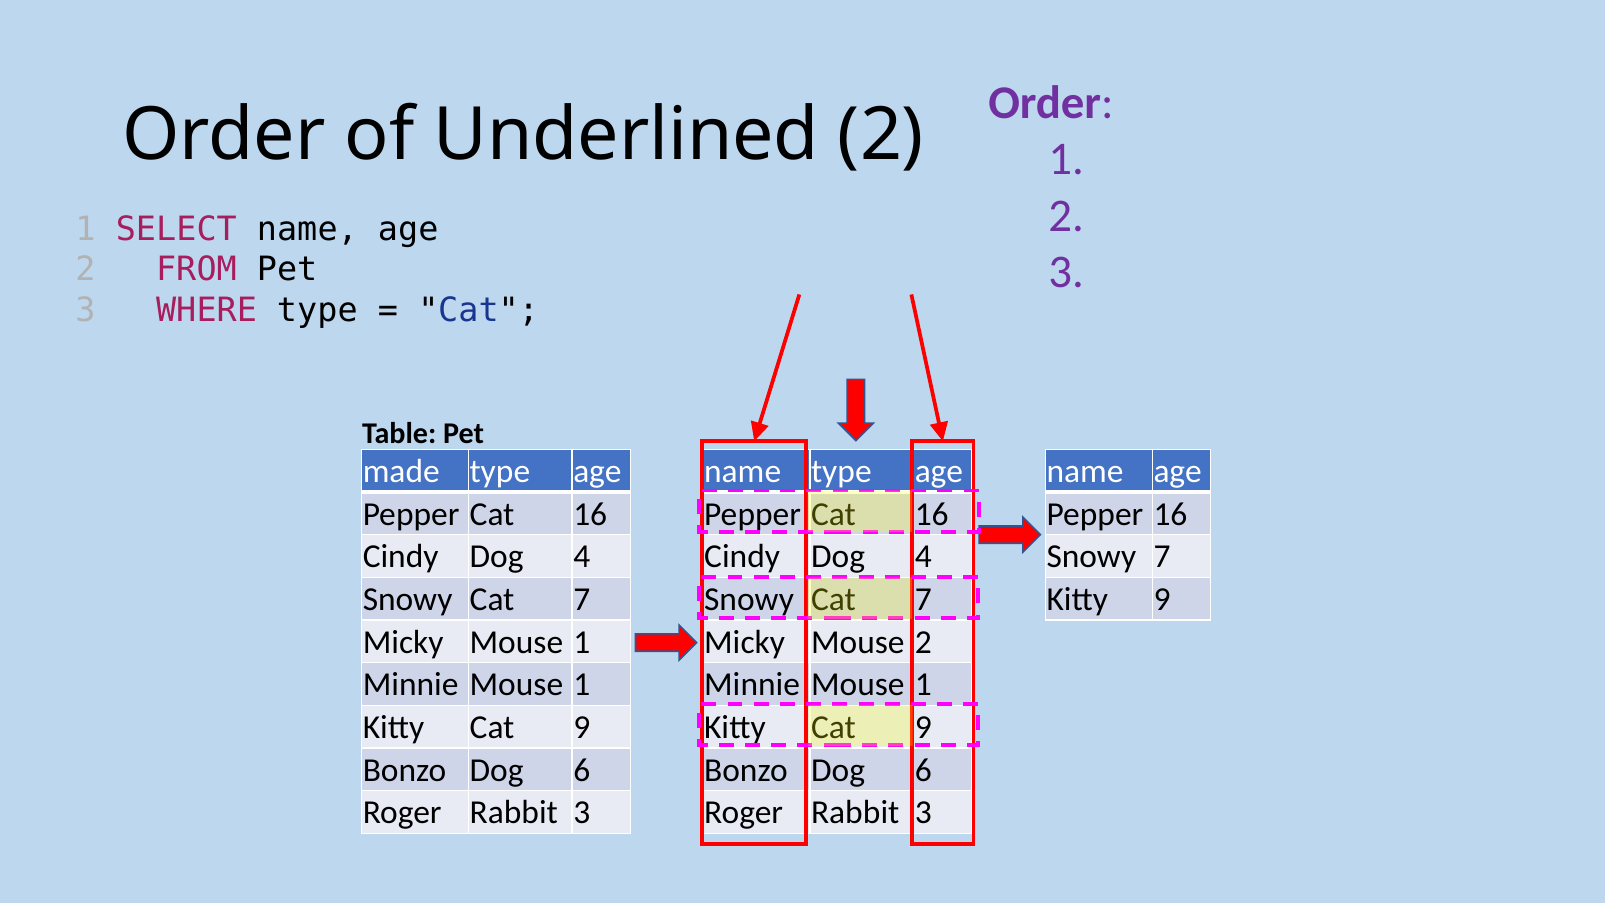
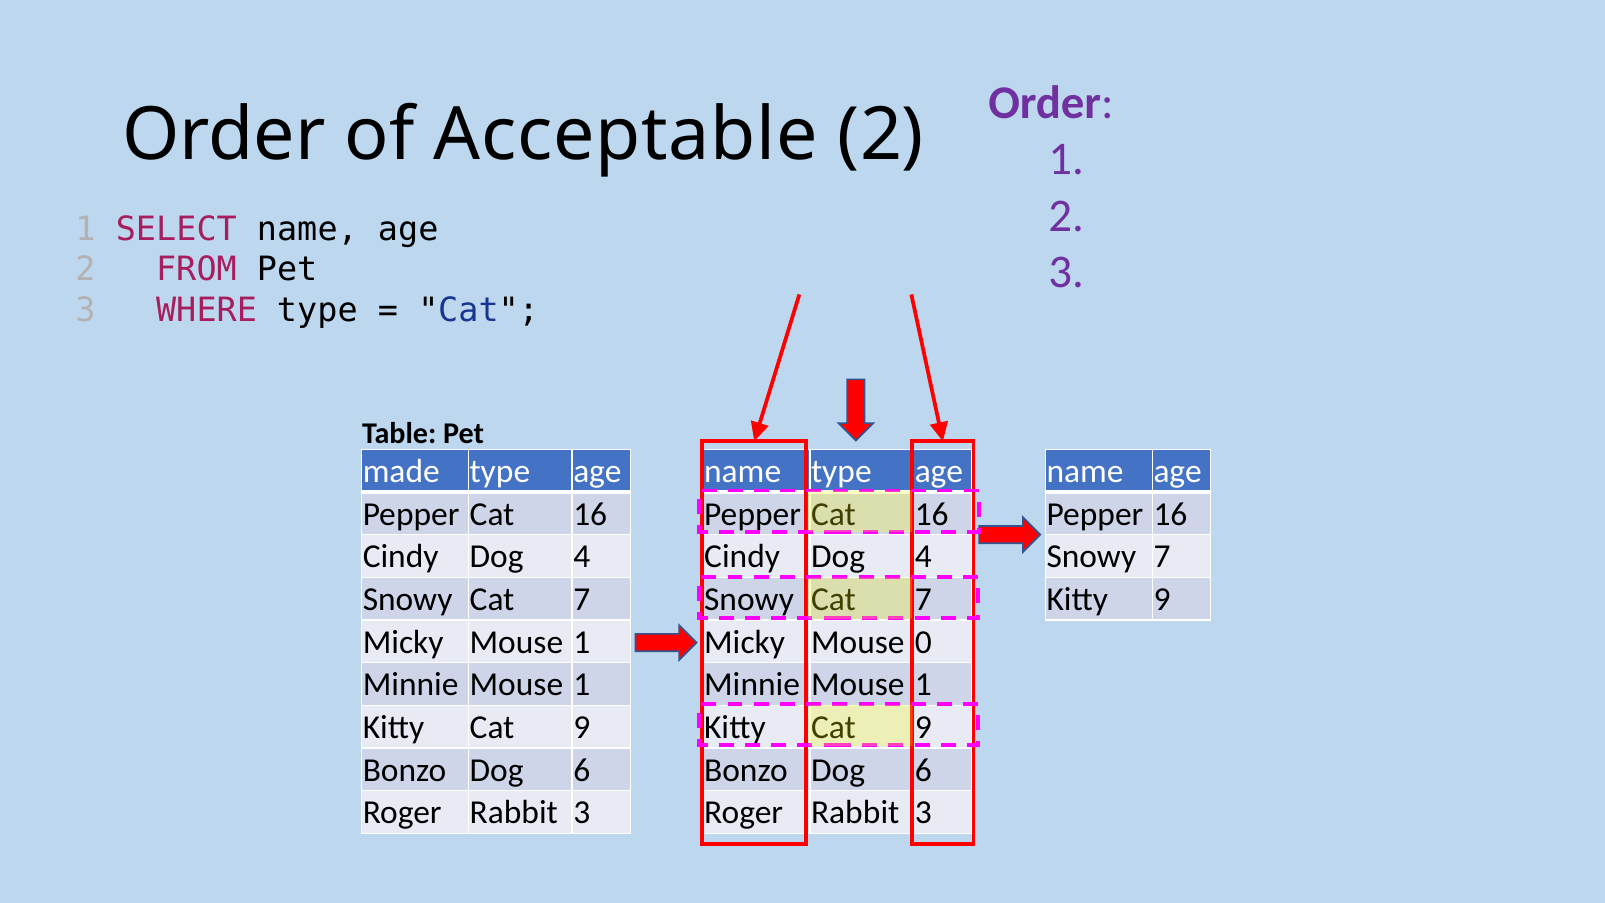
Underlined: Underlined -> Acceptable (626, 135)
Mouse 2: 2 -> 0 (923, 642)
